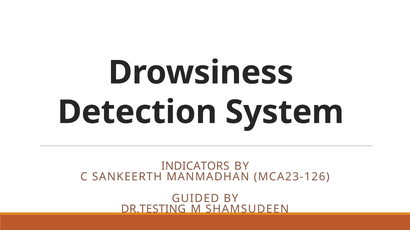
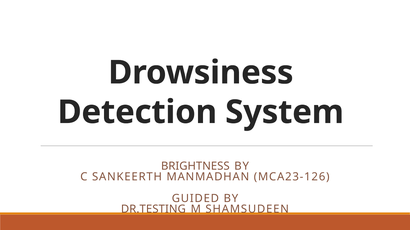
INDICATORS: INDICATORS -> BRIGHTNESS (195, 166)
